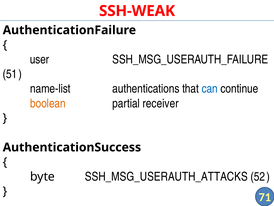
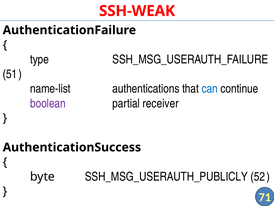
user: user -> type (39, 59)
boolean colour: orange -> purple (48, 103)
SSH_MSG_USERAUTH_ATTACKS: SSH_MSG_USERAUTH_ATTACKS -> SSH_MSG_USERAUTH_PUBLICLY (166, 176)
